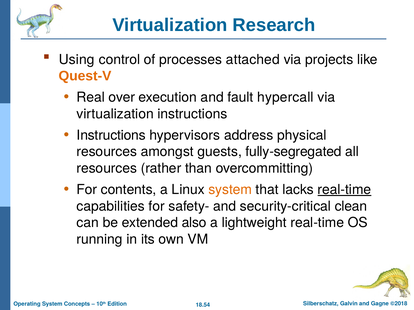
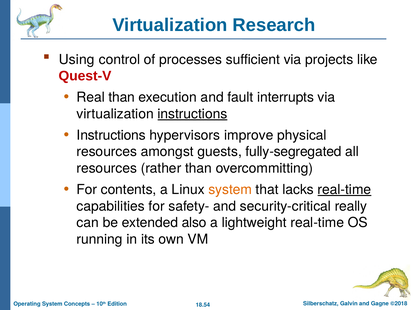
attached: attached -> sufficient (253, 60)
Quest-V colour: orange -> red (85, 76)
Real over: over -> than (122, 97)
hypercall: hypercall -> interrupts (286, 97)
instructions underline: none -> present (192, 114)
address: address -> improve (249, 135)
clean: clean -> really (351, 207)
